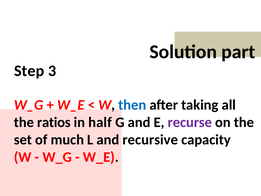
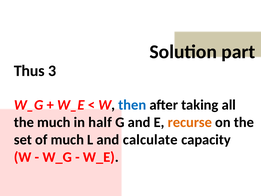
Step: Step -> Thus (29, 71)
the ratios: ratios -> much (54, 122)
recurse colour: purple -> orange (190, 122)
recursive: recursive -> calculate (150, 140)
